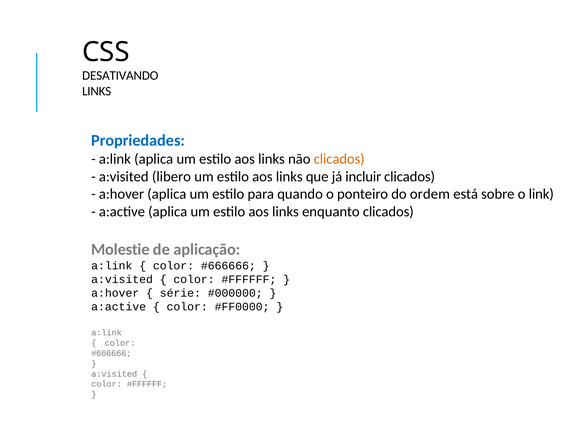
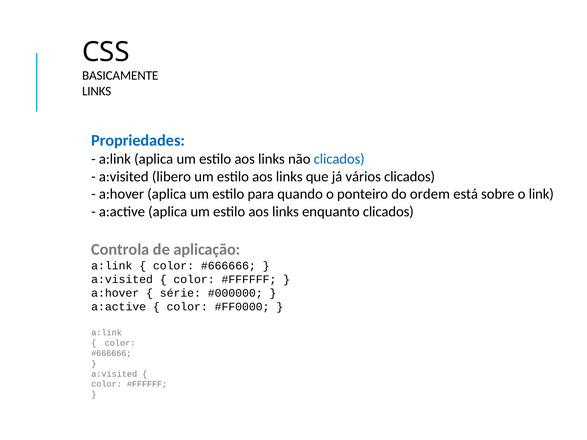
DESATIVANDO: DESATIVANDO -> BASICAMENTE (120, 76)
clicados colour: orange -> blue (339, 159)
incluir: incluir -> vários (363, 177)
Molestie: Molestie -> Controla (120, 250)
